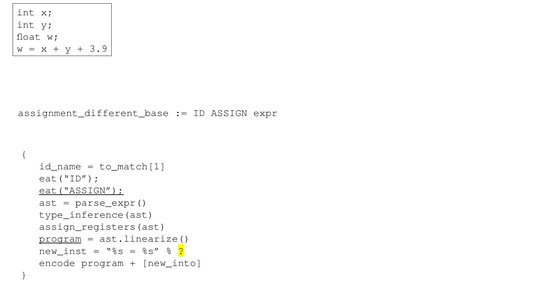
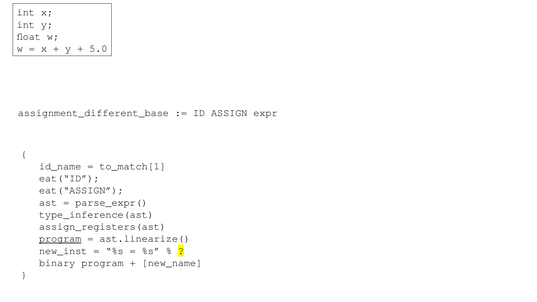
3.9: 3.9 -> 5.0 (98, 49)
eat(“ASSIGN underline: present -> none (81, 190)
encode: encode -> binary (57, 263)
new_into: new_into -> new_name (172, 263)
